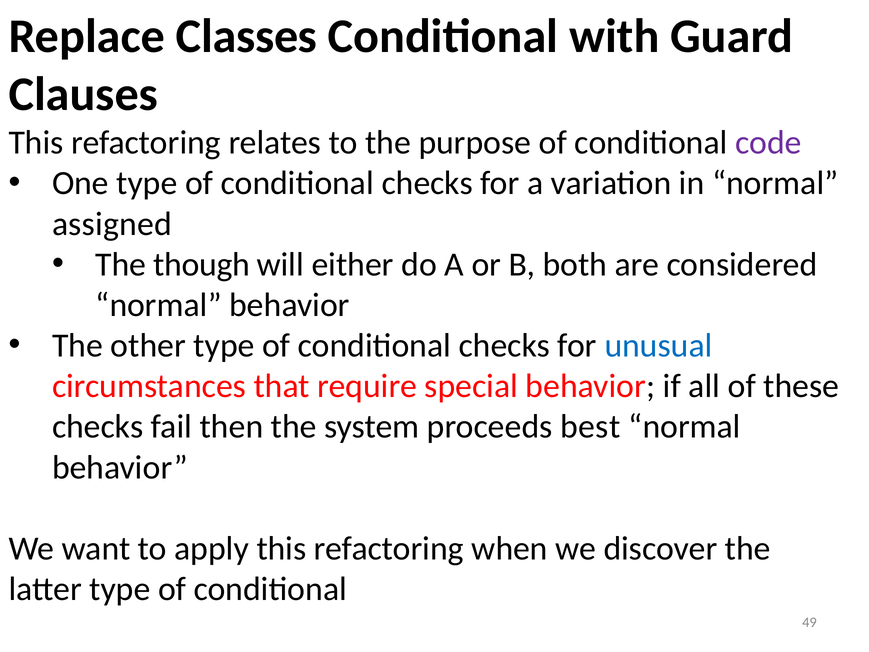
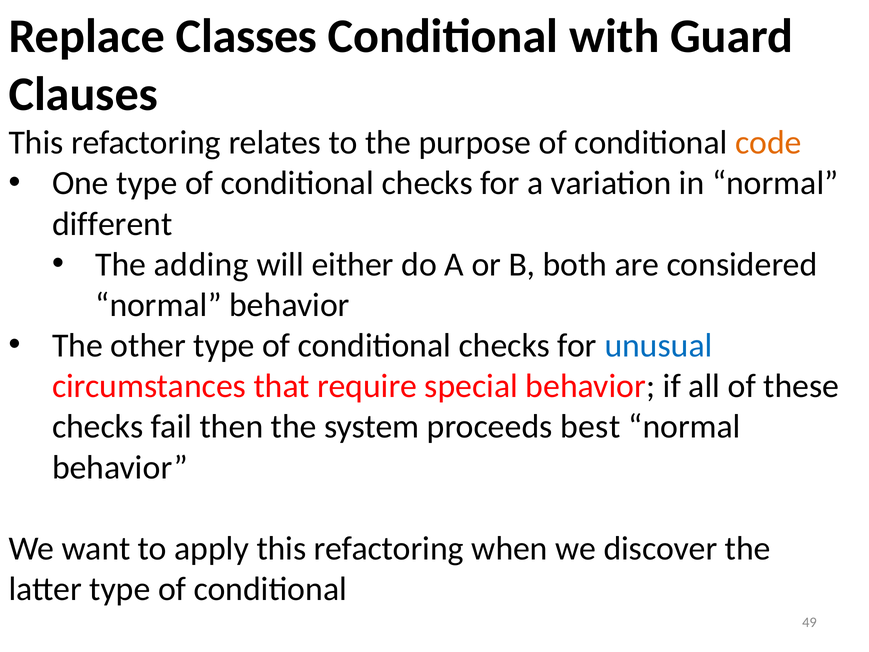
code colour: purple -> orange (768, 143)
assigned: assigned -> different (112, 224)
though: though -> adding (201, 264)
